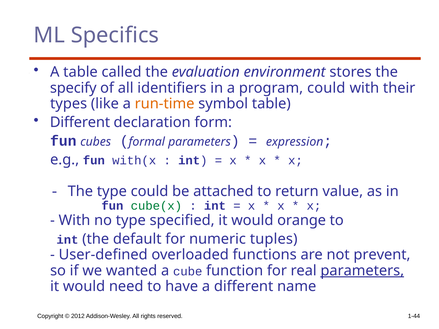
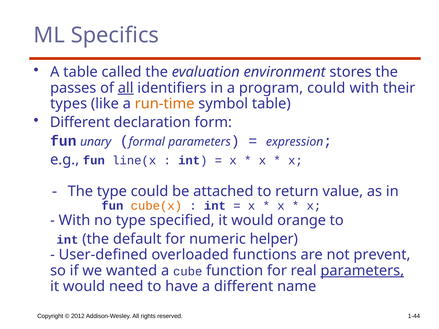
specify: specify -> passes (73, 88)
all underline: none -> present (126, 88)
cubes: cubes -> unary (96, 142)
with(x: with(x -> line(x (134, 161)
cube(x colour: green -> orange (156, 206)
tuples: tuples -> helper (274, 239)
